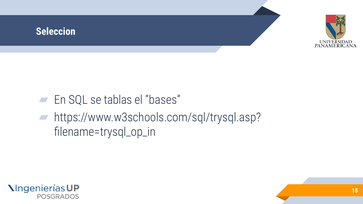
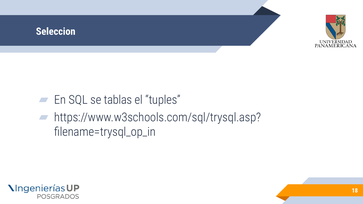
bases: bases -> tuples (163, 100)
